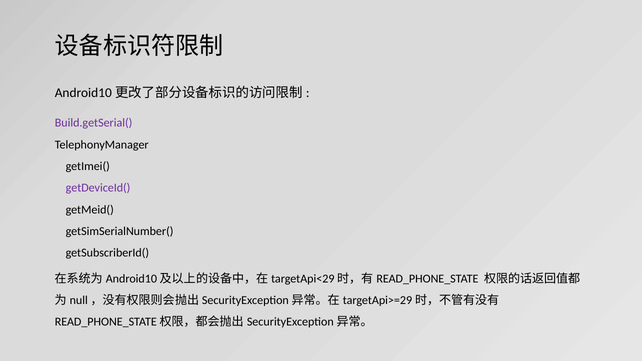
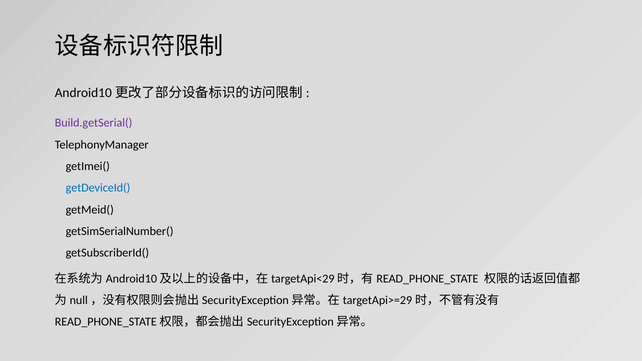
getDeviceId( colour: purple -> blue (98, 188)
